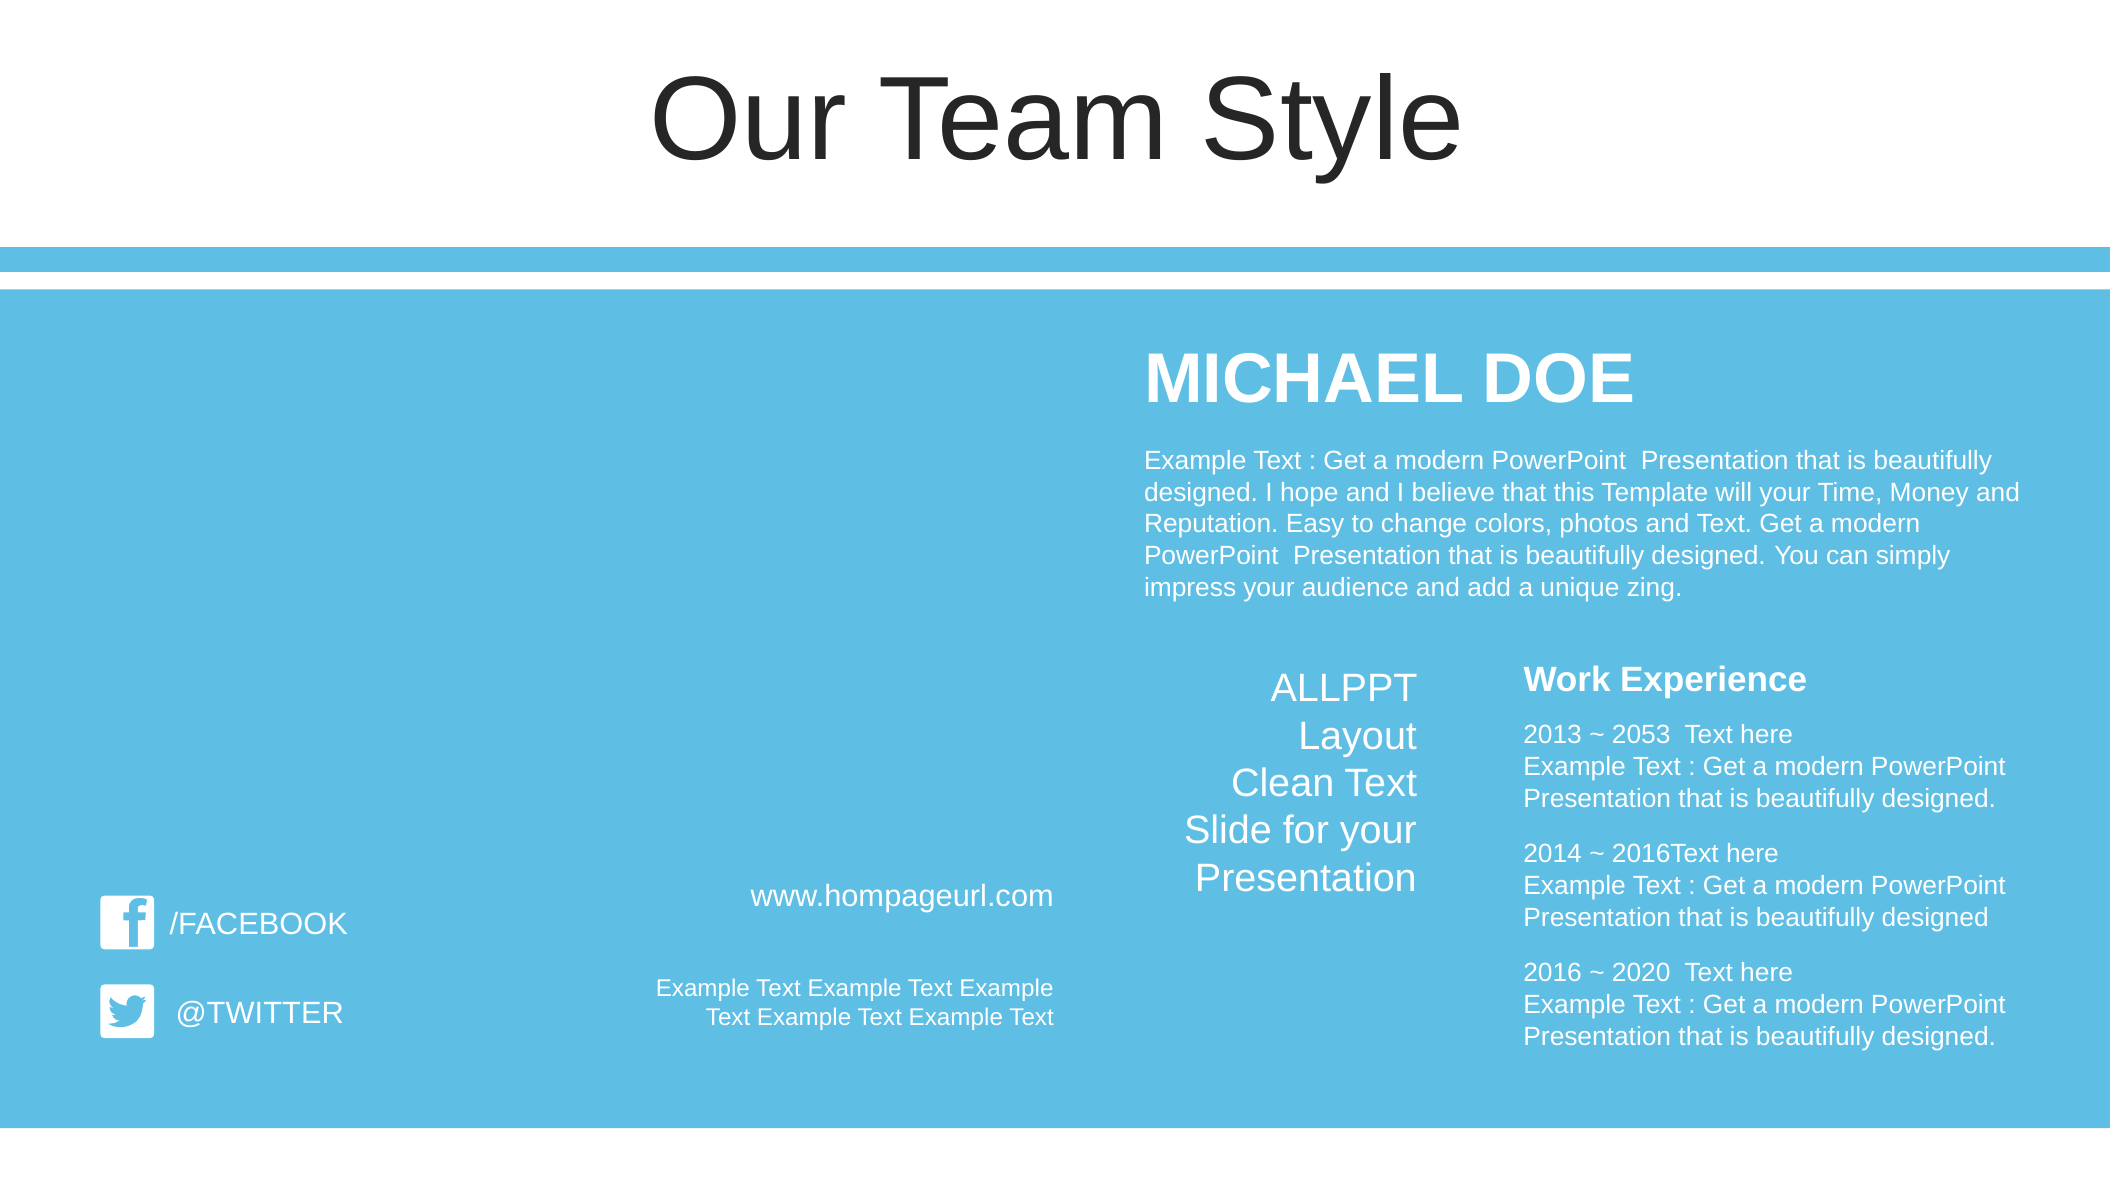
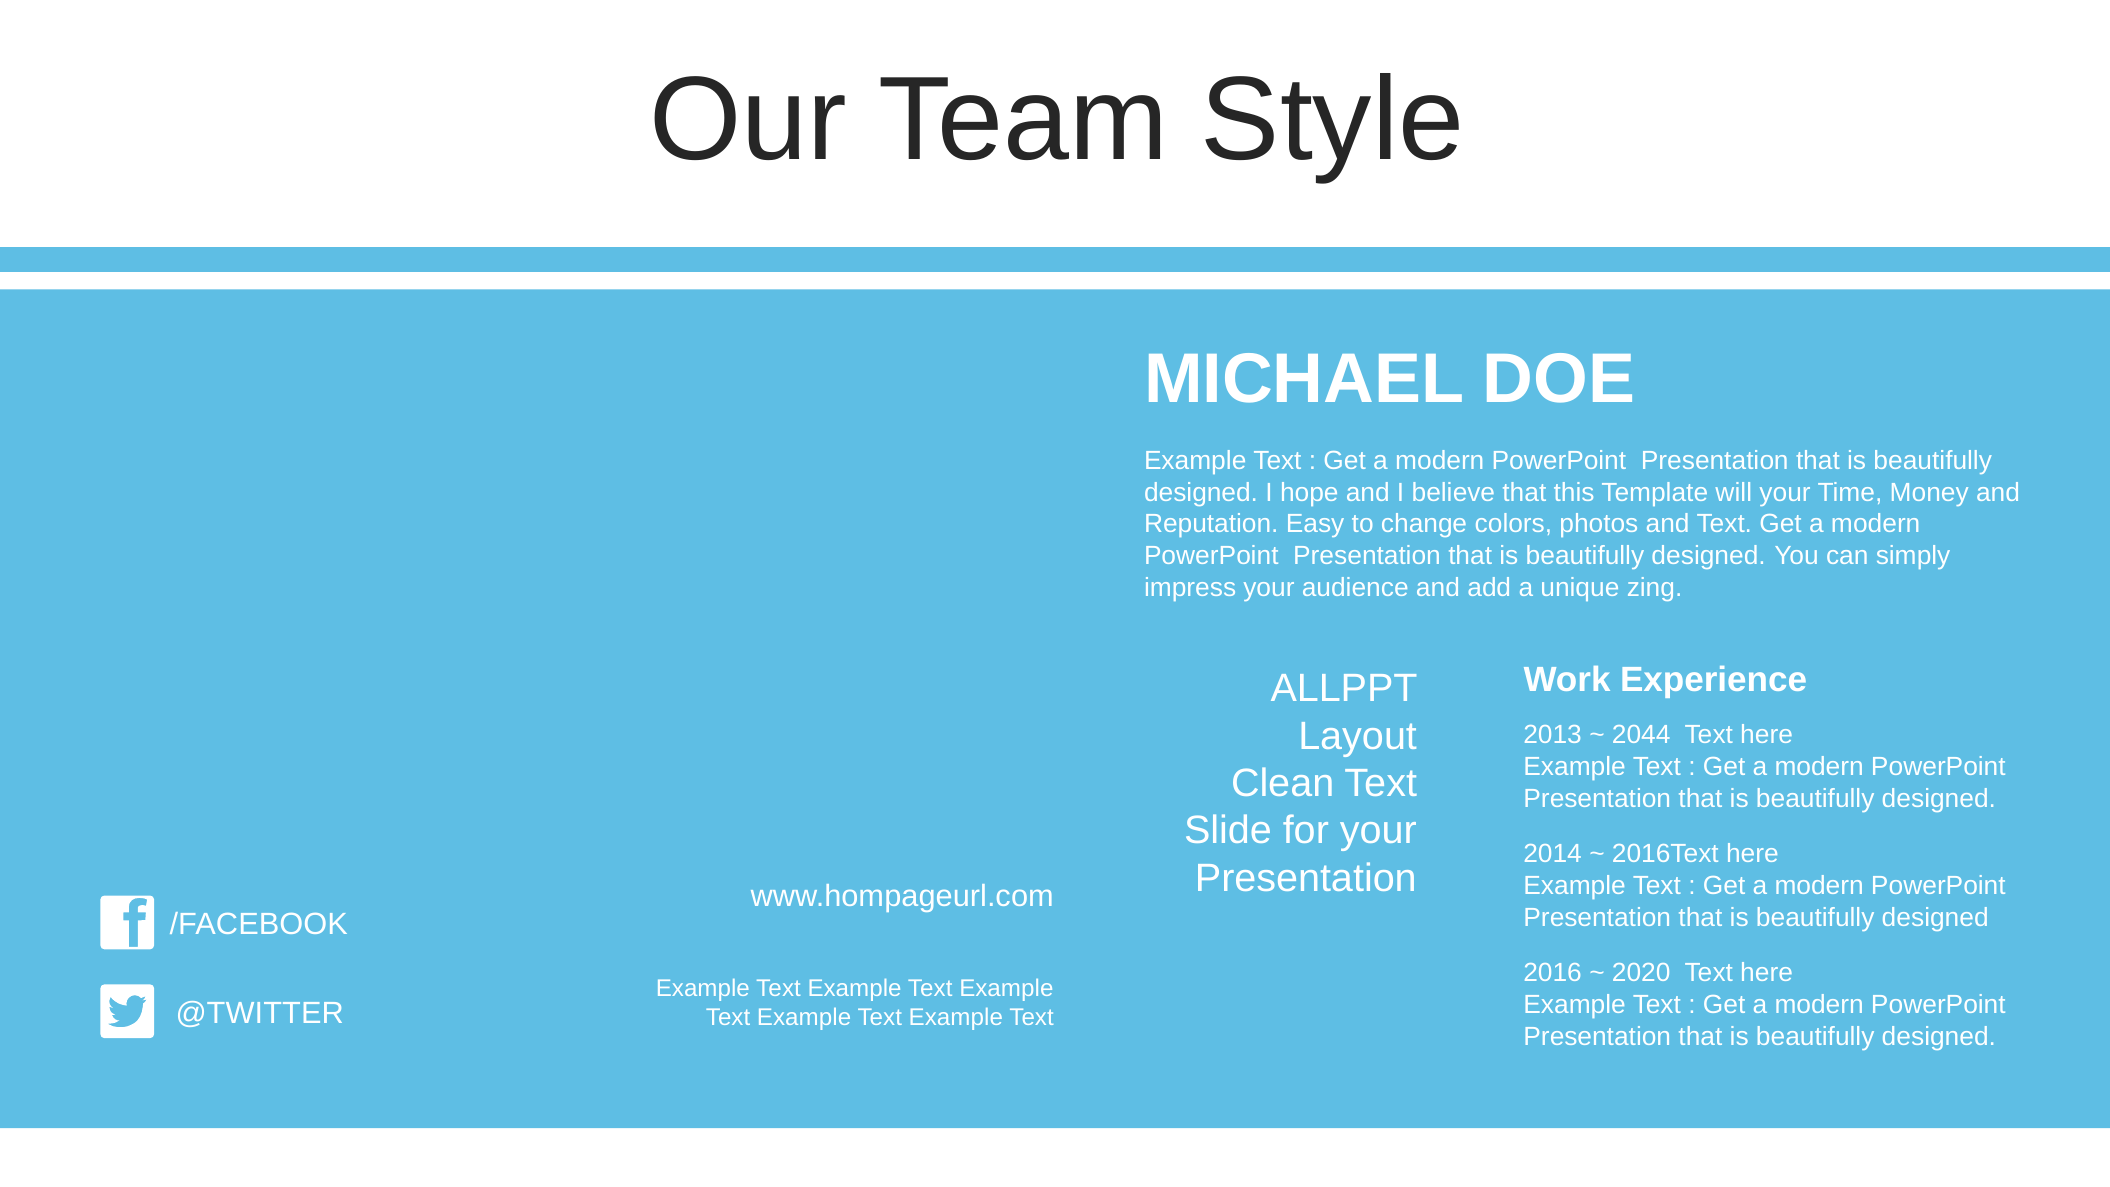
2053: 2053 -> 2044 (1641, 735)
